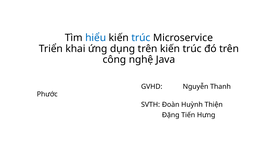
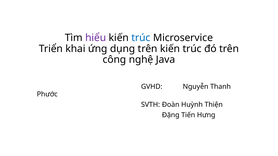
hiểu colour: blue -> purple (96, 38)
